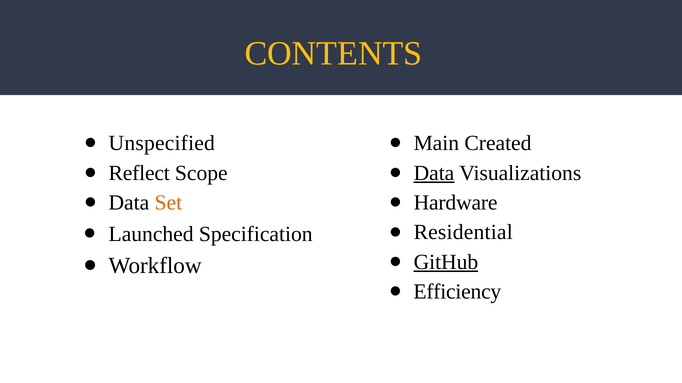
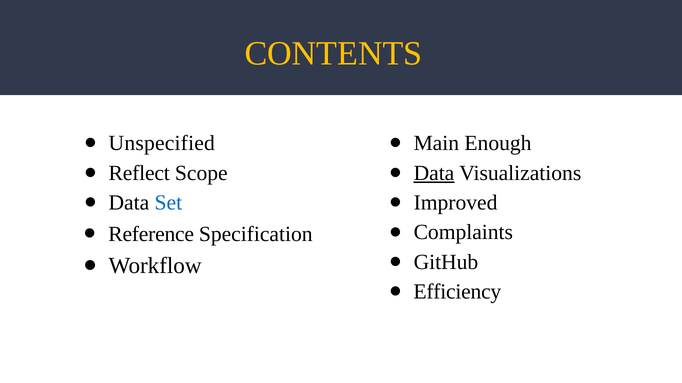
Created: Created -> Enough (498, 144)
Set colour: orange -> blue (168, 203)
Hardware: Hardware -> Improved (456, 203)
Residential: Residential -> Complaints (463, 233)
Launched: Launched -> Reference (151, 235)
GitHub underline: present -> none (446, 262)
